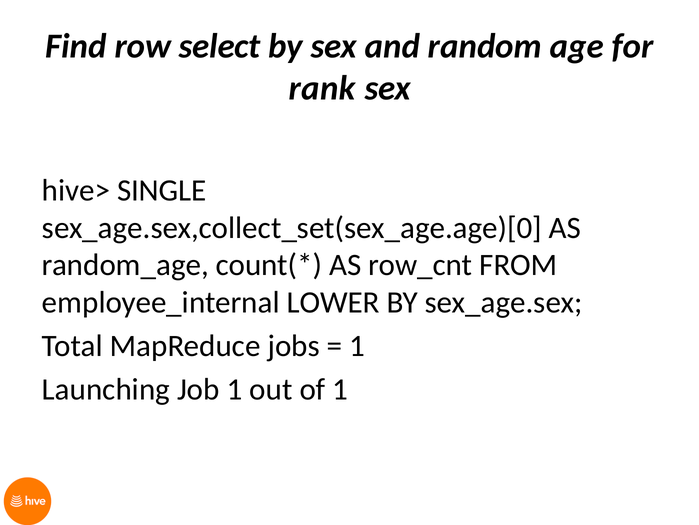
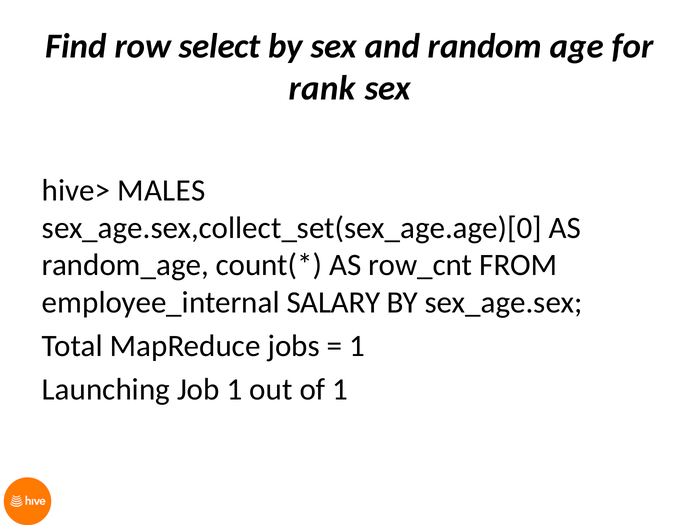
SINGLE: SINGLE -> MALES (161, 190)
LOWER: LOWER -> SALARY (333, 302)
